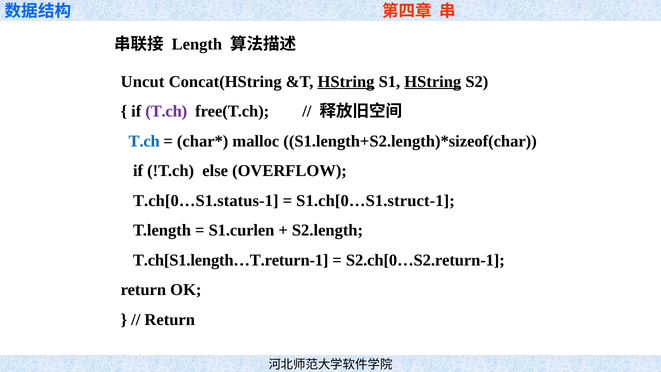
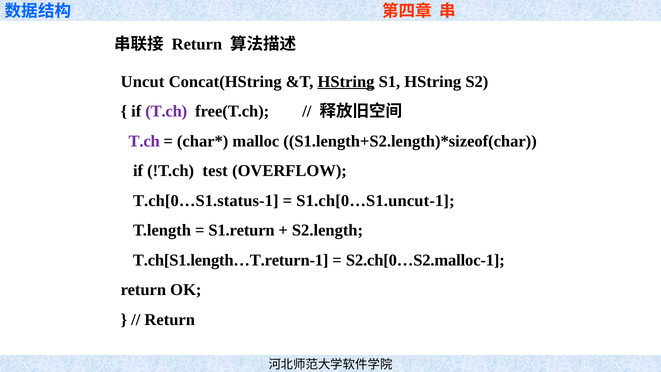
Length: Length -> Return (197, 44)
HString underline: present -> none (433, 82)
T.ch colour: blue -> purple (144, 141)
else: else -> test (215, 171)
S1.ch[0…S1.struct-1: S1.ch[0…S1.struct-1 -> S1.ch[0…S1.uncut-1 (376, 200)
S1.curlen: S1.curlen -> S1.return (242, 230)
S2.ch[0…S2.return-1: S2.ch[0…S2.return-1 -> S2.ch[0…S2.malloc-1 (425, 260)
